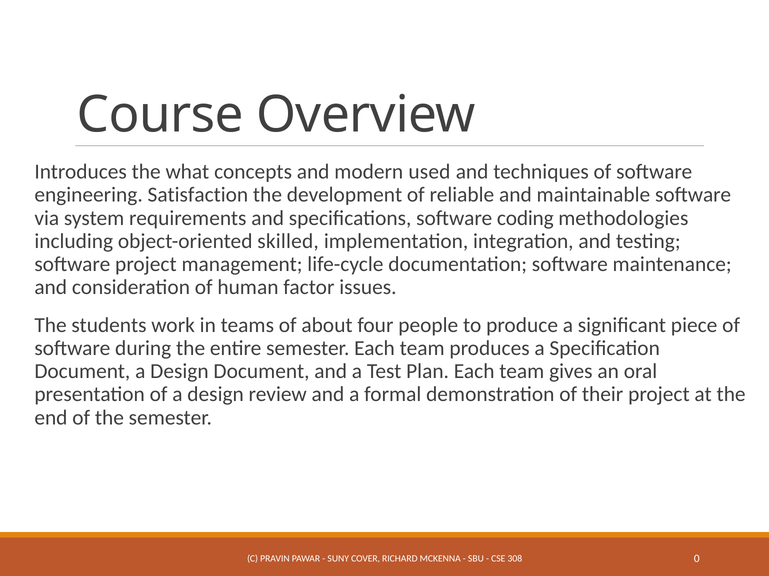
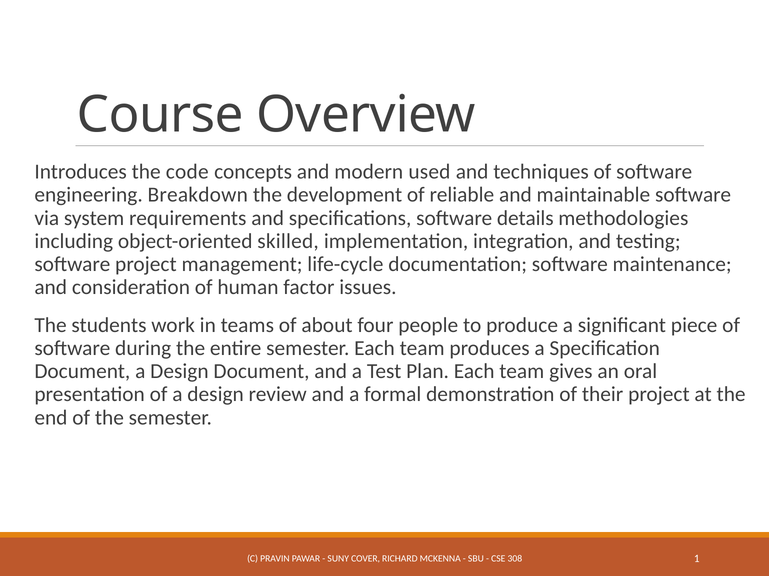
what: what -> code (187, 172)
Satisfaction: Satisfaction -> Breakdown (198, 195)
coding: coding -> details (525, 218)
0: 0 -> 1 (697, 559)
